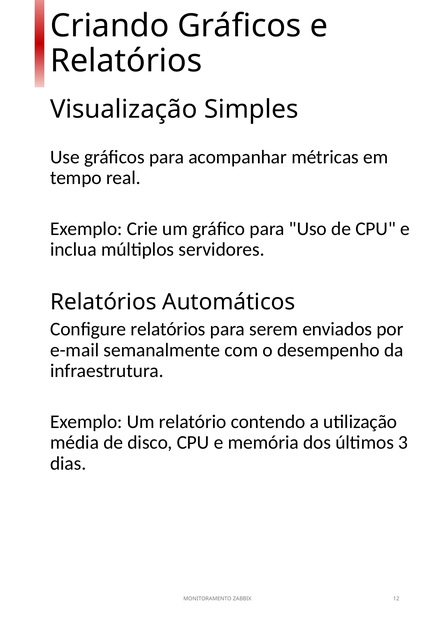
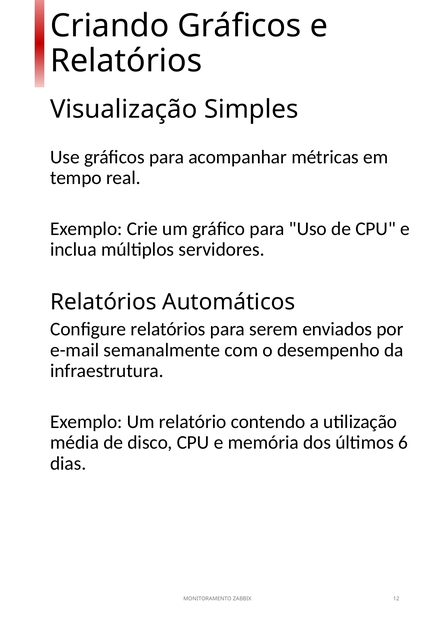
3: 3 -> 6 (403, 443)
